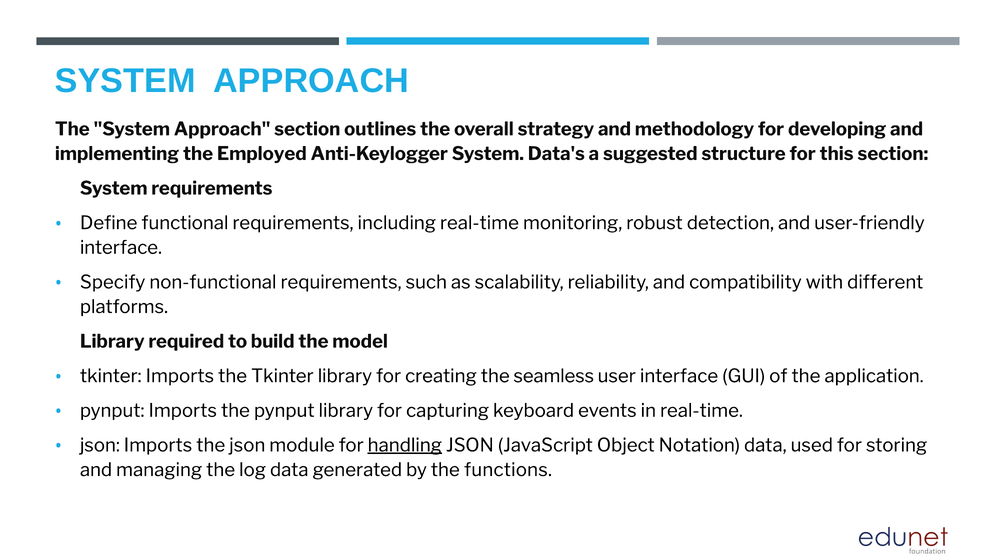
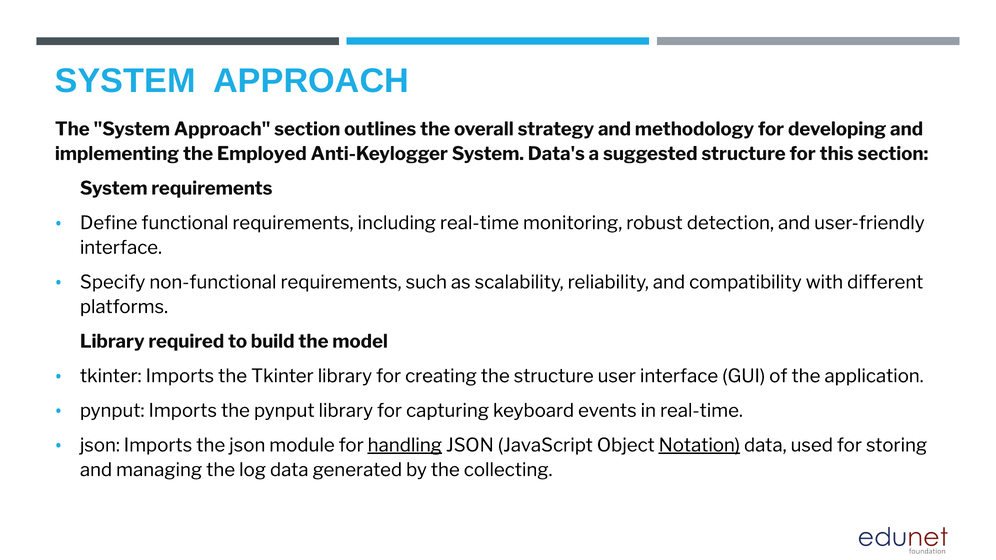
the seamless: seamless -> structure (554, 376)
Notation underline: none -> present (699, 445)
functions: functions -> collecting (508, 470)
